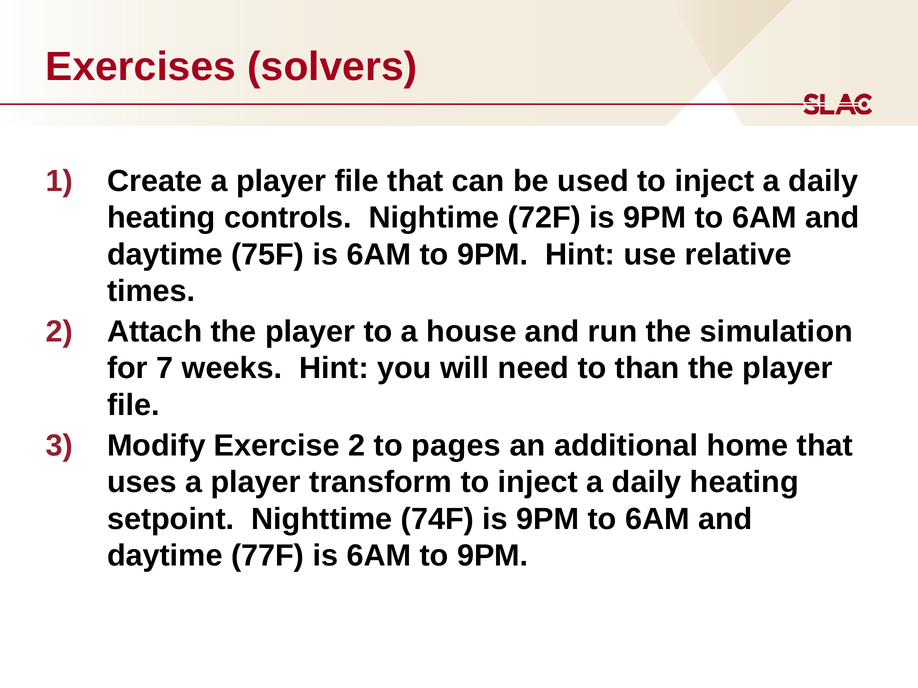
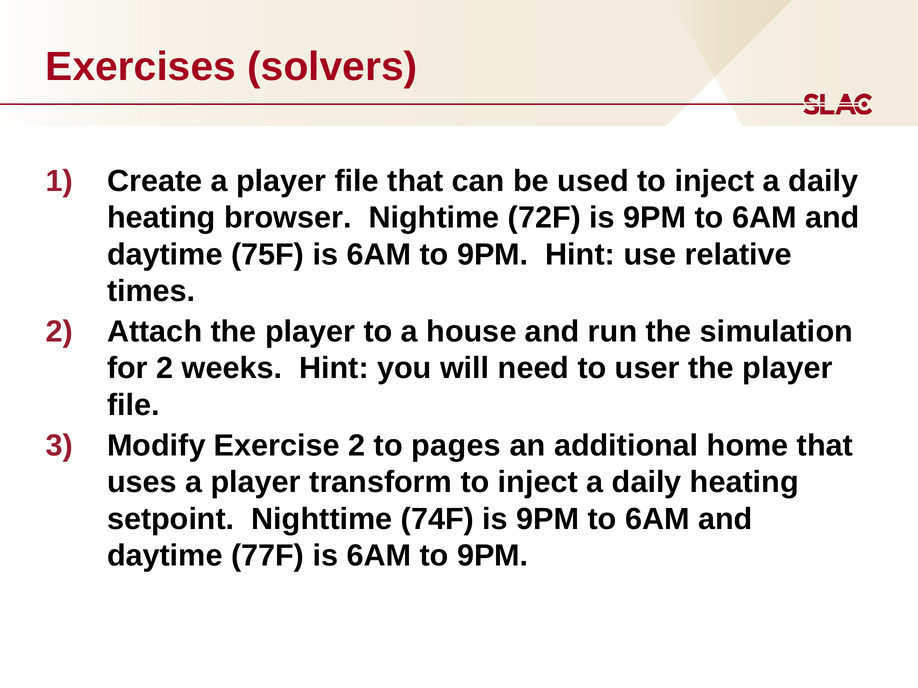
controls: controls -> browser (288, 218)
for 7: 7 -> 2 (165, 369)
than: than -> user (647, 369)
